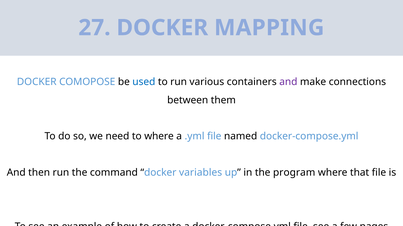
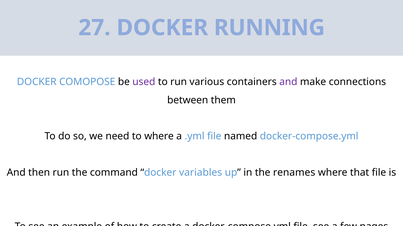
MAPPING: MAPPING -> RUNNING (269, 28)
used colour: blue -> purple (144, 82)
program: program -> renames (294, 173)
